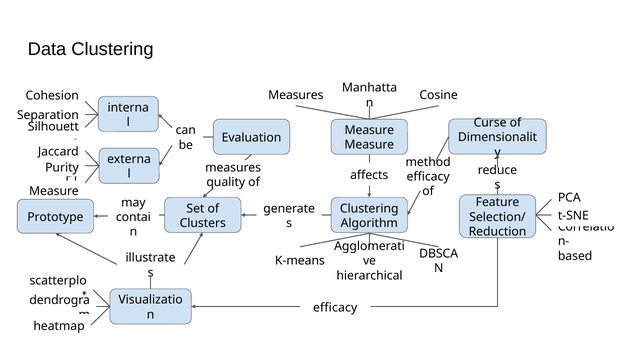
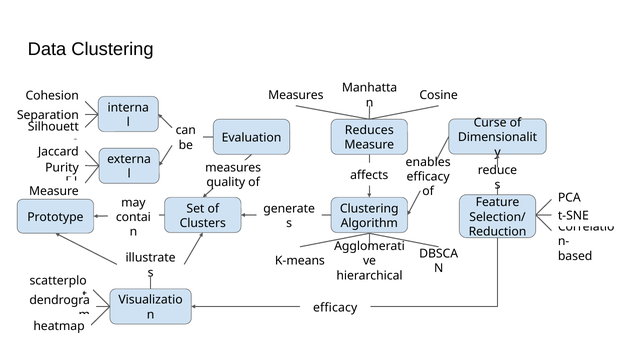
Measure: Measure -> Reduces (369, 130)
method: method -> enables (428, 162)
